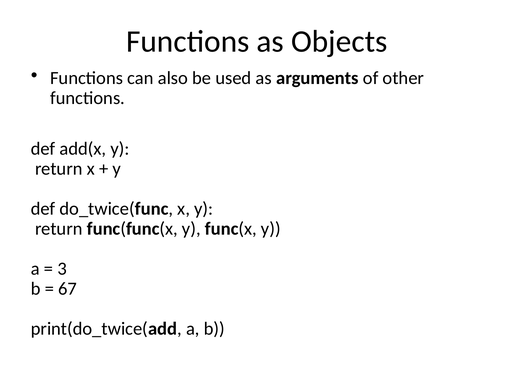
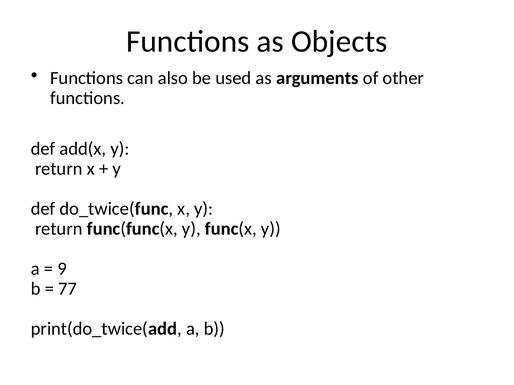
3: 3 -> 9 (62, 269)
67: 67 -> 77 (68, 289)
